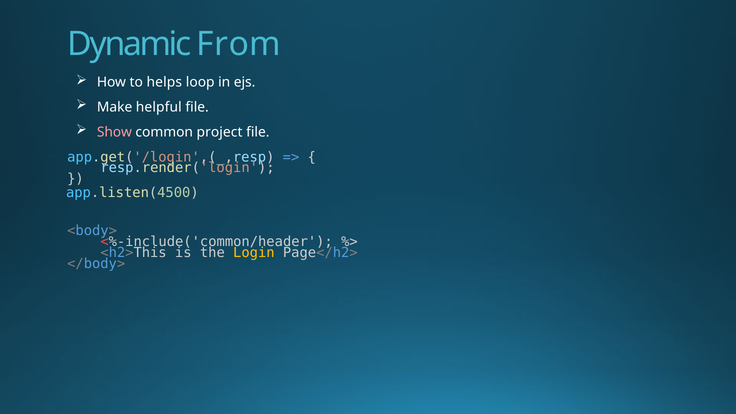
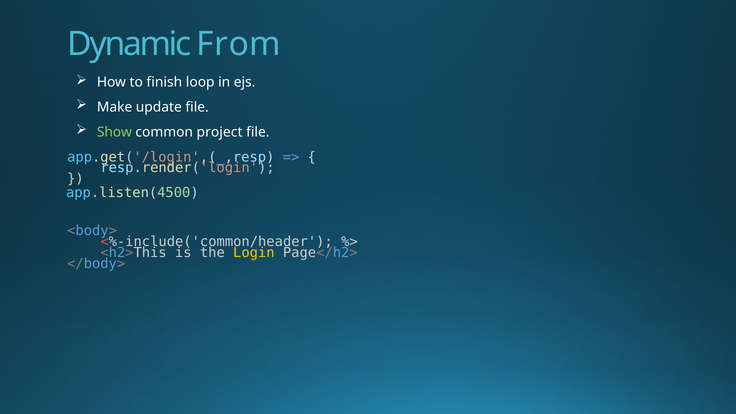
helps: helps -> finish (164, 82)
helpful: helpful -> update (159, 107)
Show colour: pink -> light green (114, 132)
